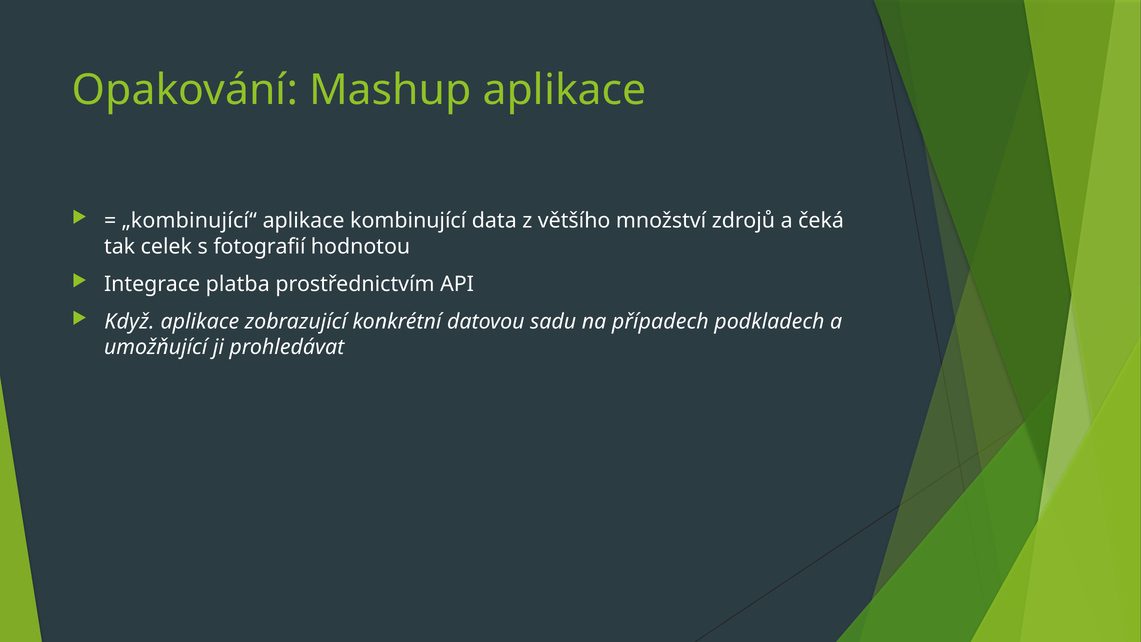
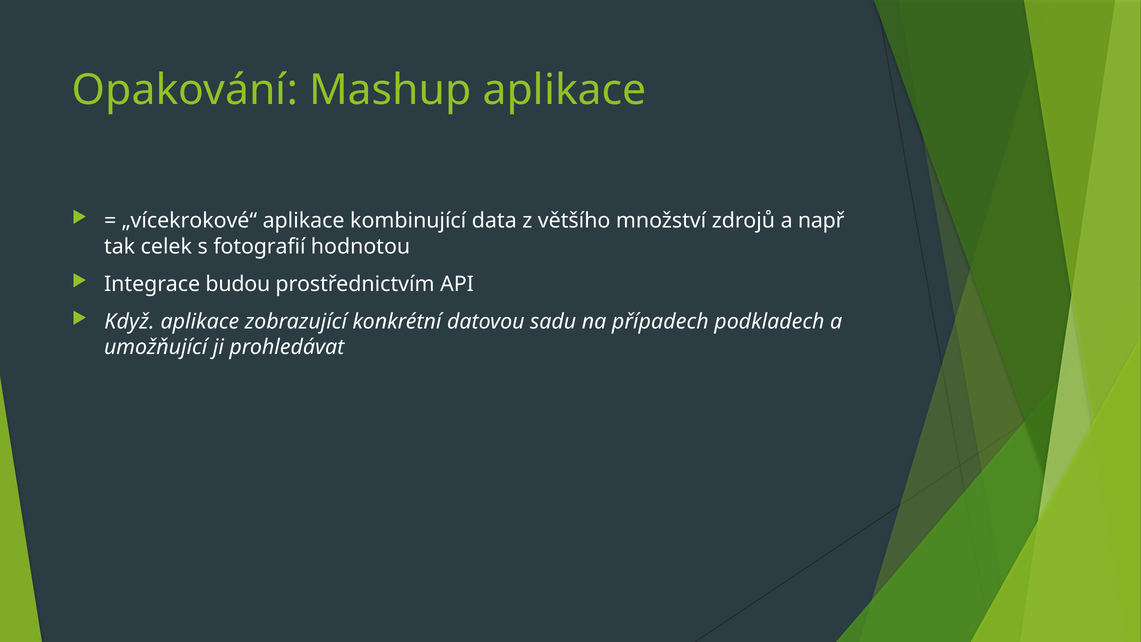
„kombinující“: „kombinující“ -> „vícekrokové“ (189, 221)
čeká: čeká -> např (821, 221)
platba: platba -> budou (238, 284)
